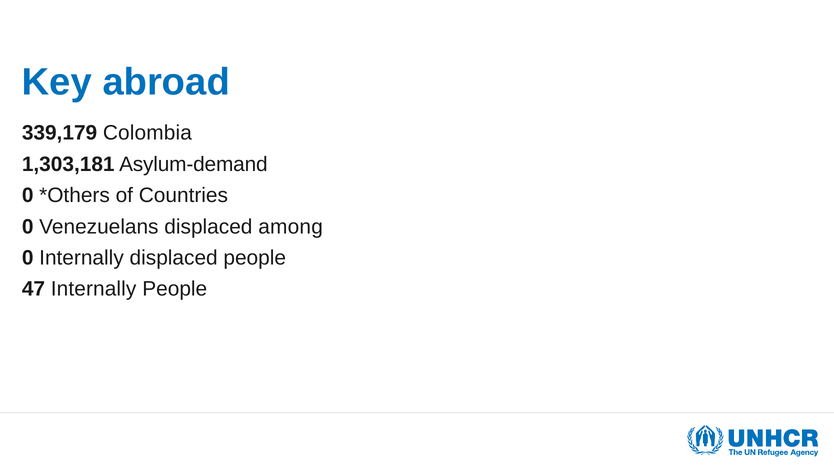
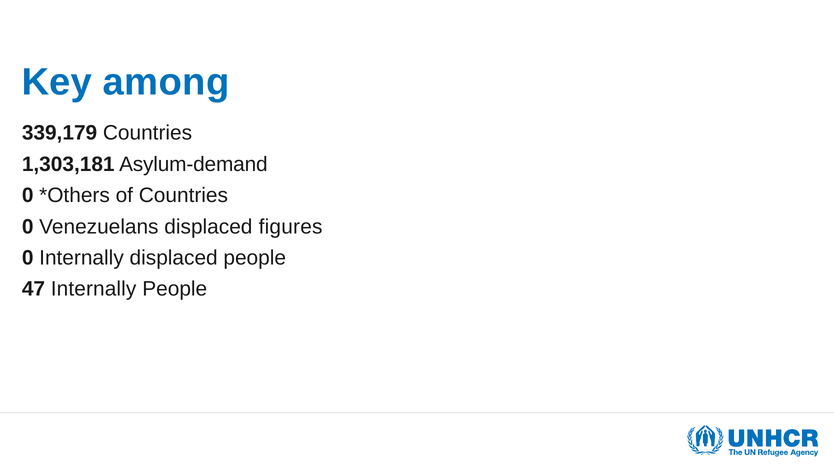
abroad: abroad -> among (166, 82)
339,179 Colombia: Colombia -> Countries (147, 133)
among: among -> figures (291, 227)
